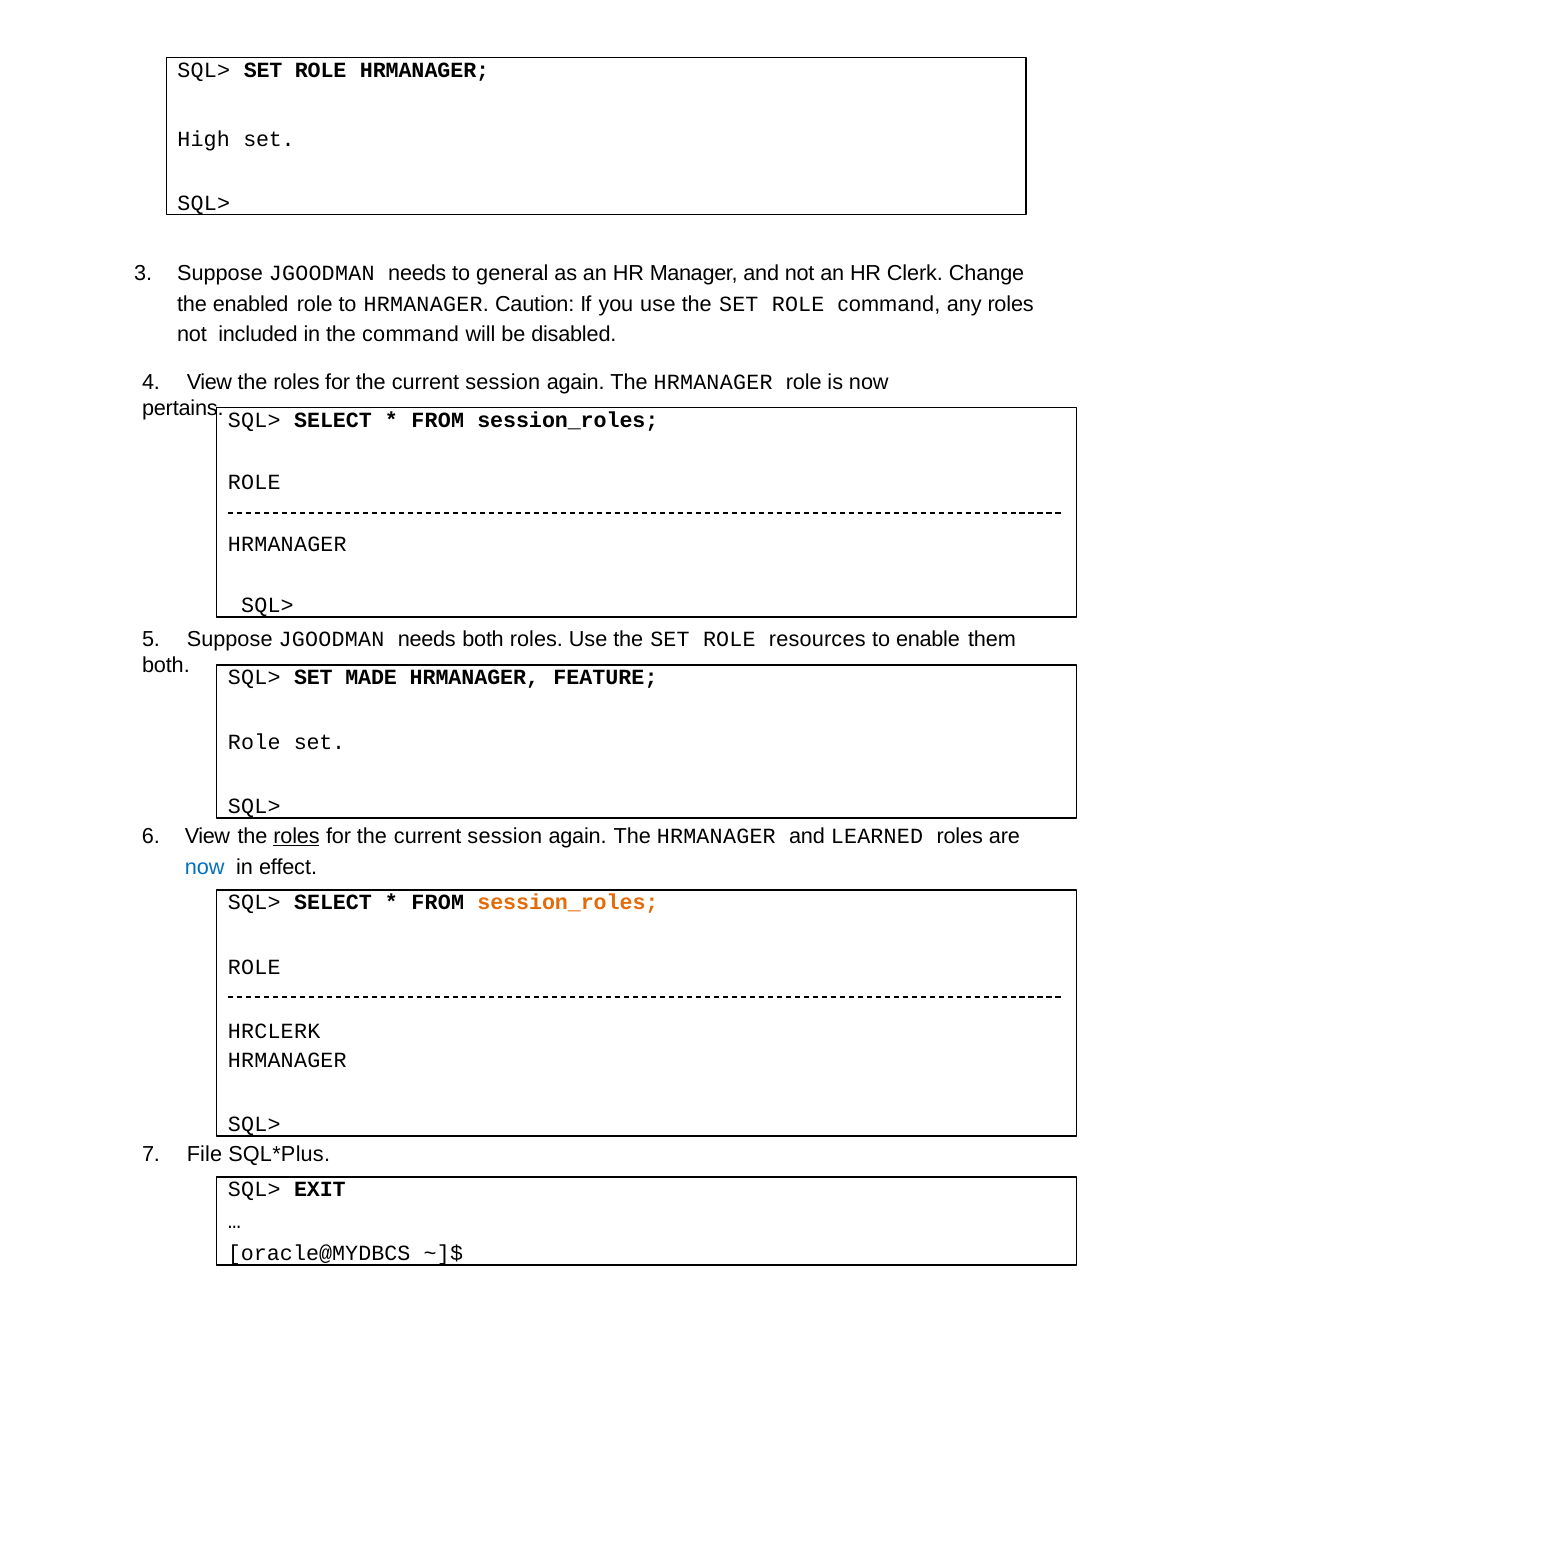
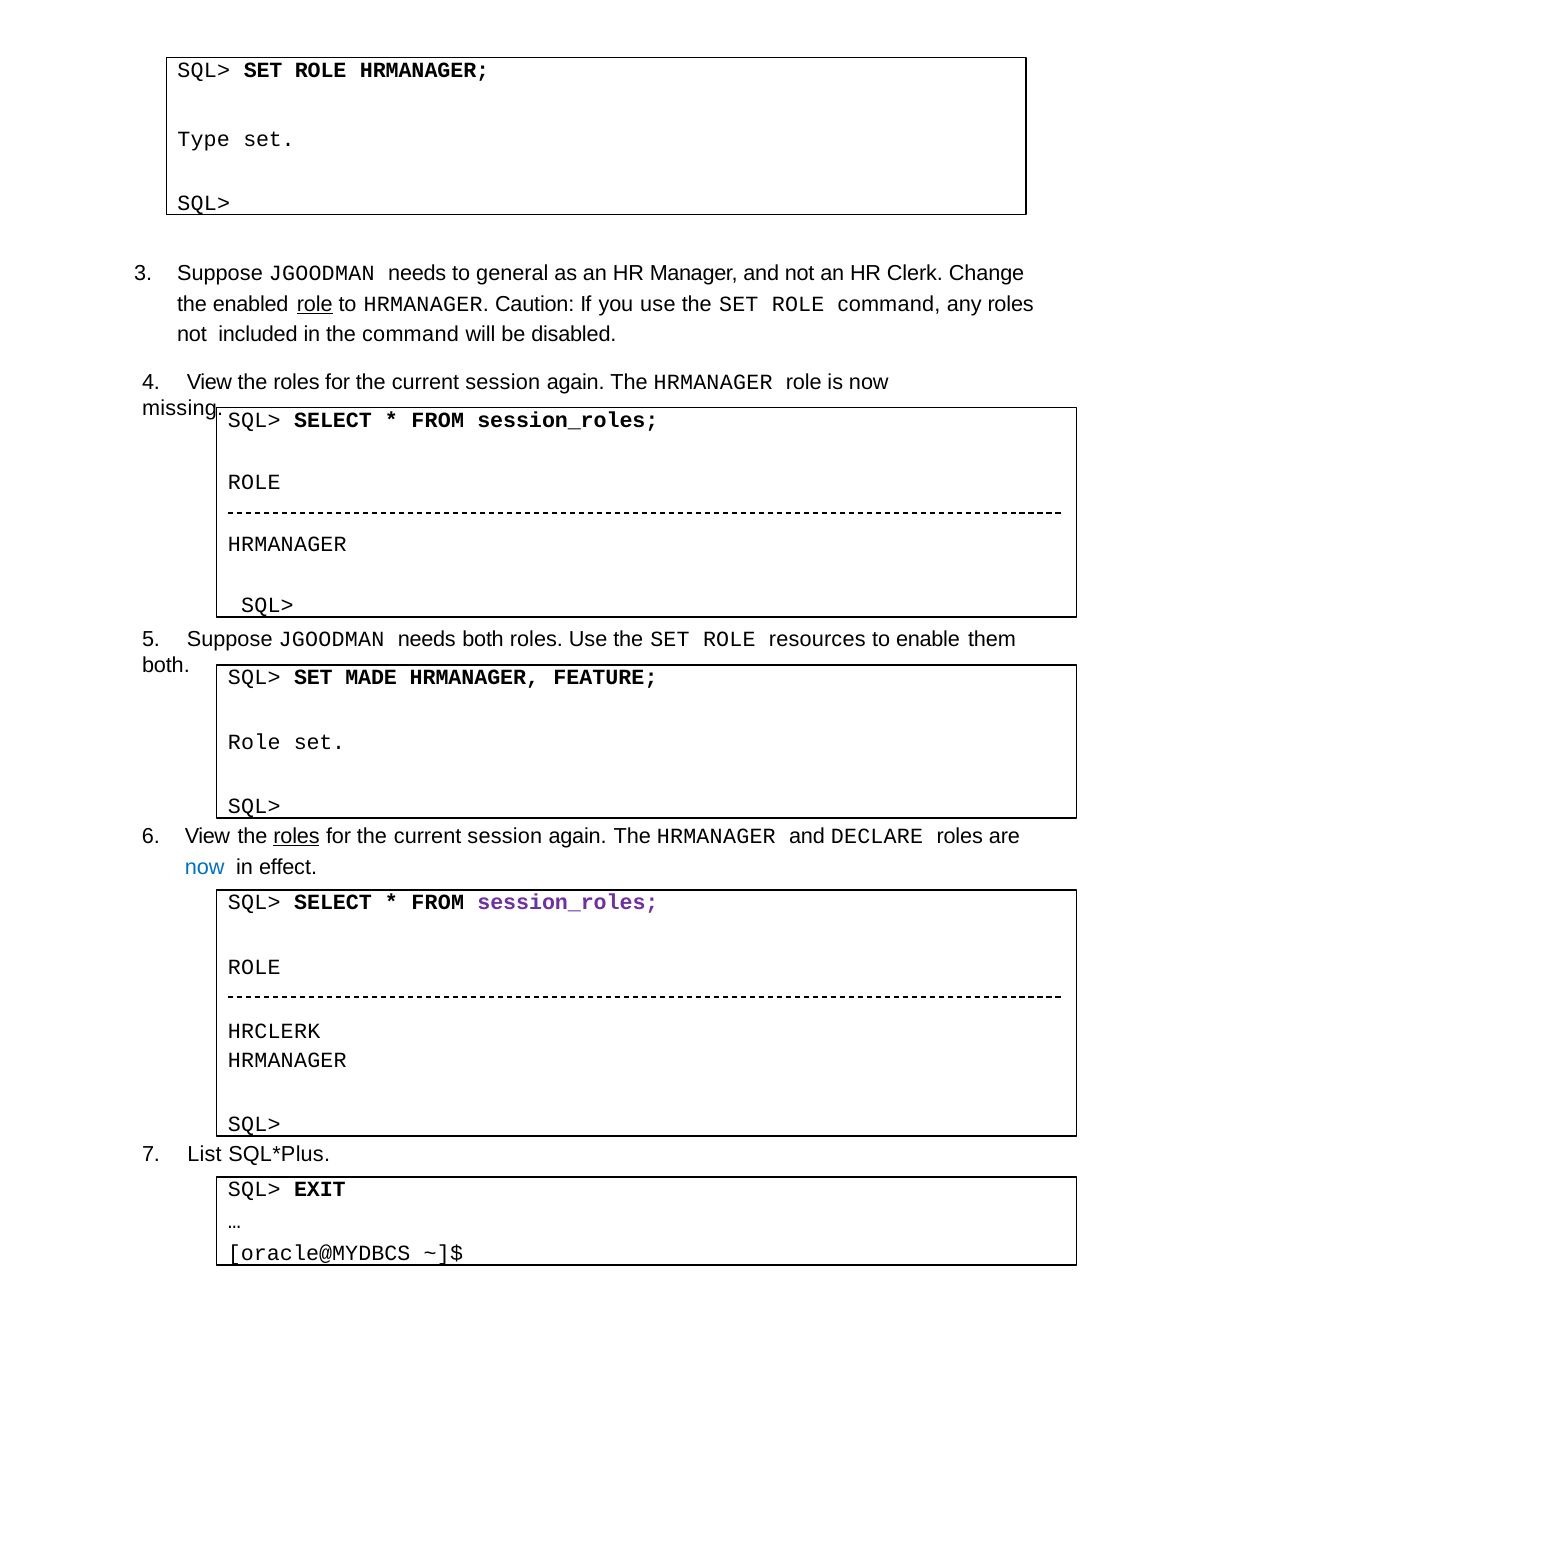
High: High -> Type (204, 139)
role underline: none -> present (315, 304)
pertains: pertains -> missing (183, 408)
LEARNED: LEARNED -> DECLARE (877, 836)
session_roles colour: orange -> purple (568, 903)
File: File -> List (204, 1154)
